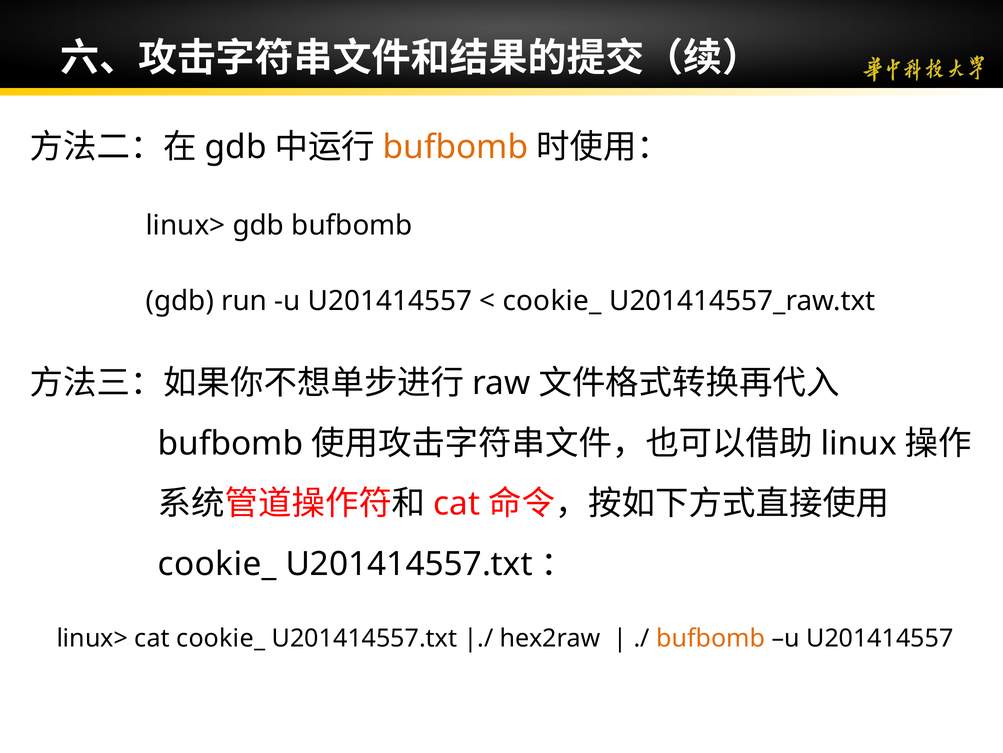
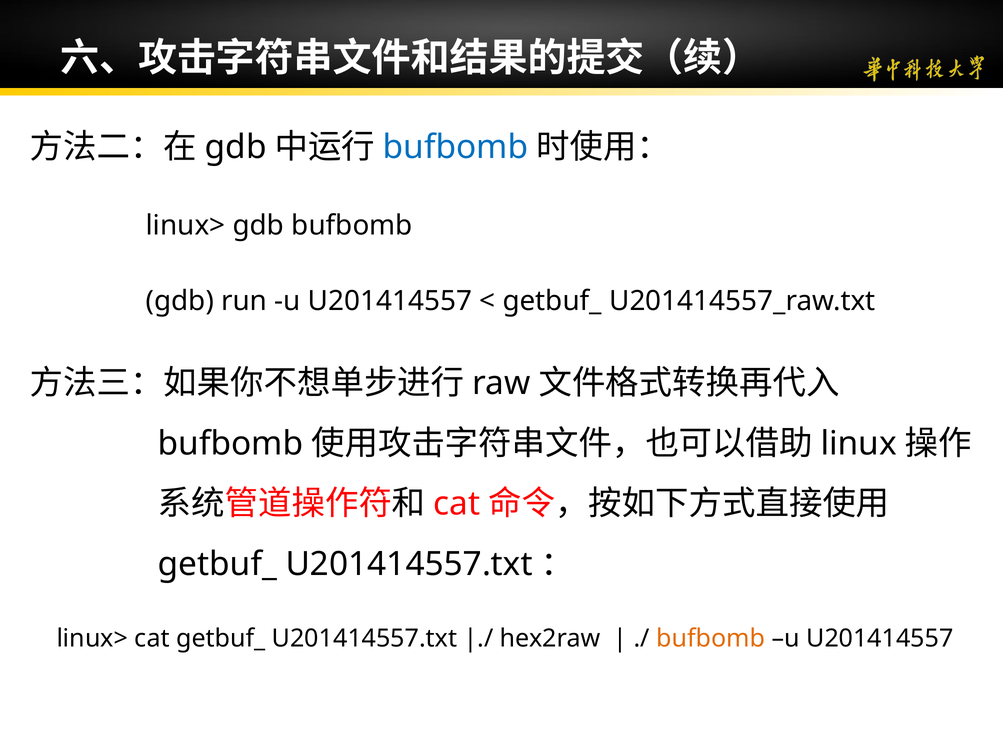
bufbomb colour: orange -> blue (456, 147)
cookie_: cookie_ -> getbuf_ (552, 301)
cookie_: cookie_ -> getbuf_ (217, 563)
cat cookie_: cookie_ -> getbuf_ (221, 638)
